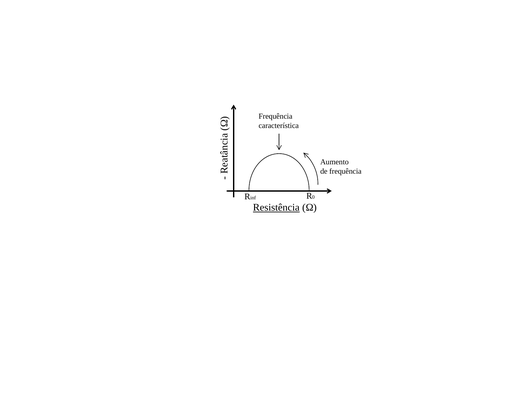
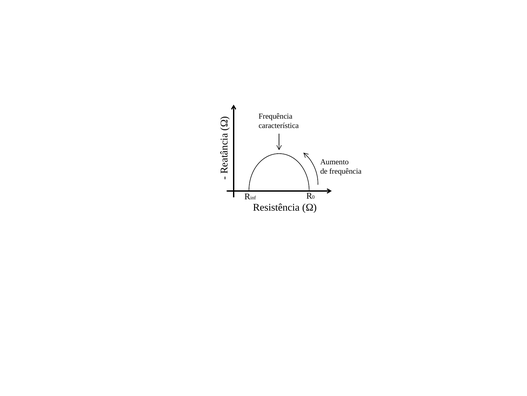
Resistência underline: present -> none (276, 207)
